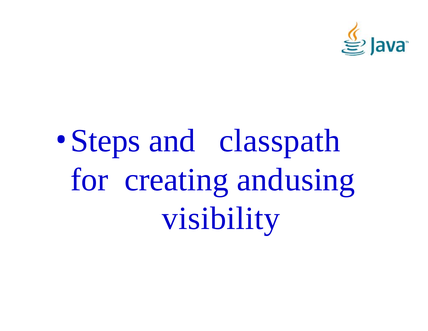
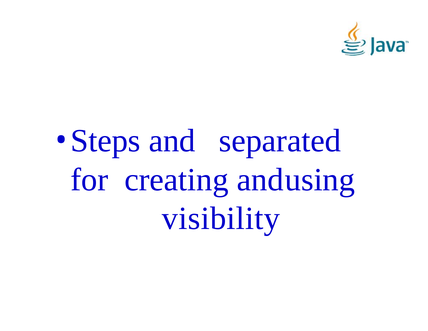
classpath: classpath -> separated (280, 141)
